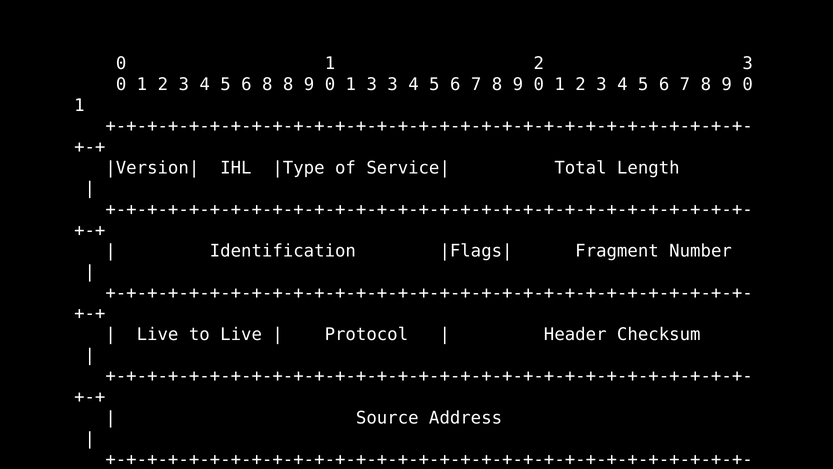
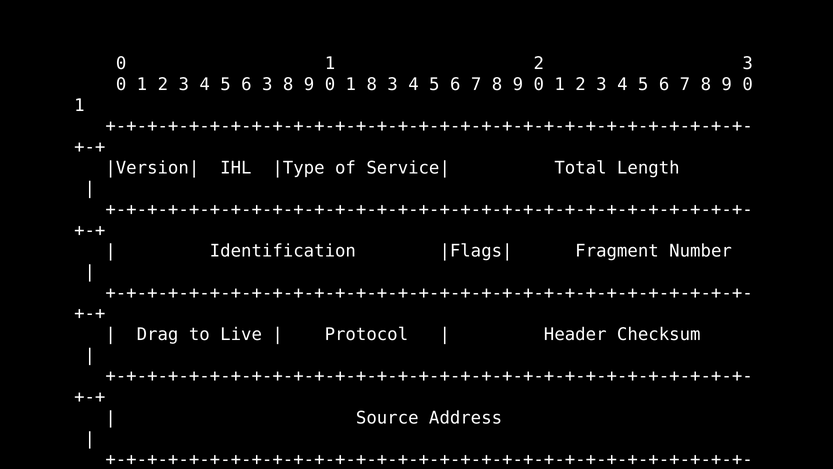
6 8: 8 -> 3 (267, 84)
1 3: 3 -> 8 (372, 84)
Live: Live -> Drag (158, 334)
